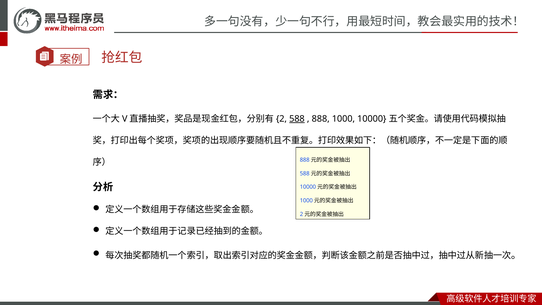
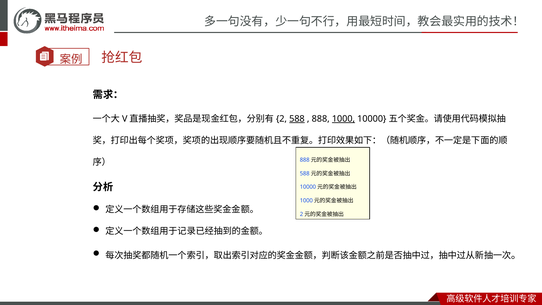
1000 underline: none -> present (343, 119)
